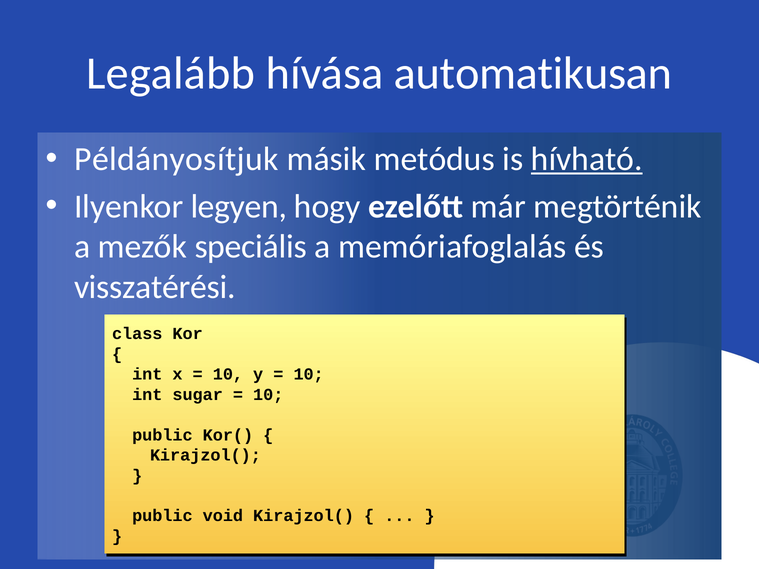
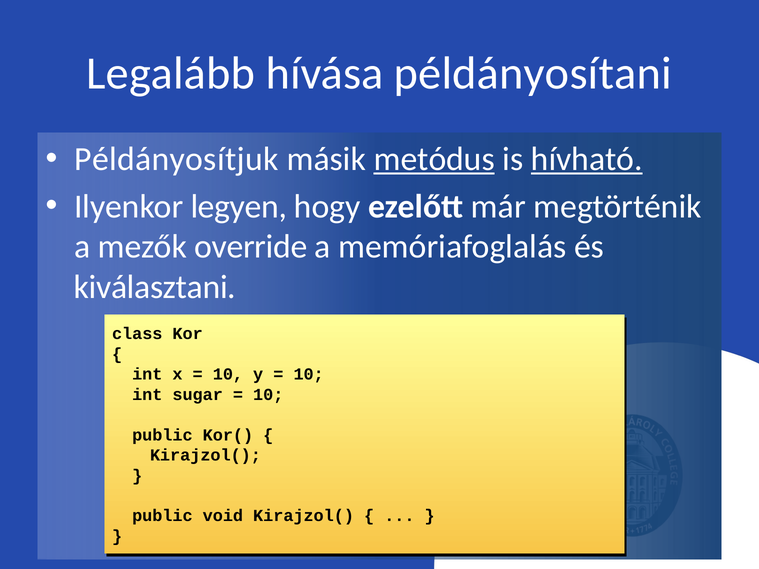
automatikusan: automatikusan -> példányosítani (533, 73)
metódus underline: none -> present (434, 159)
speciális: speciális -> override (251, 247)
visszatérési: visszatérési -> kiválasztani (155, 287)
